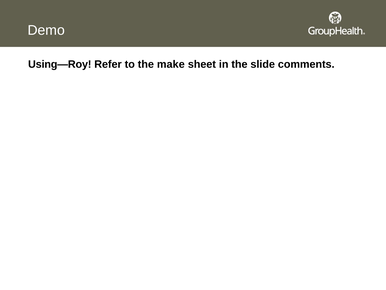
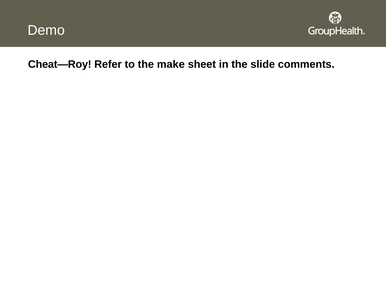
Using—Roy: Using—Roy -> Cheat—Roy (60, 64)
